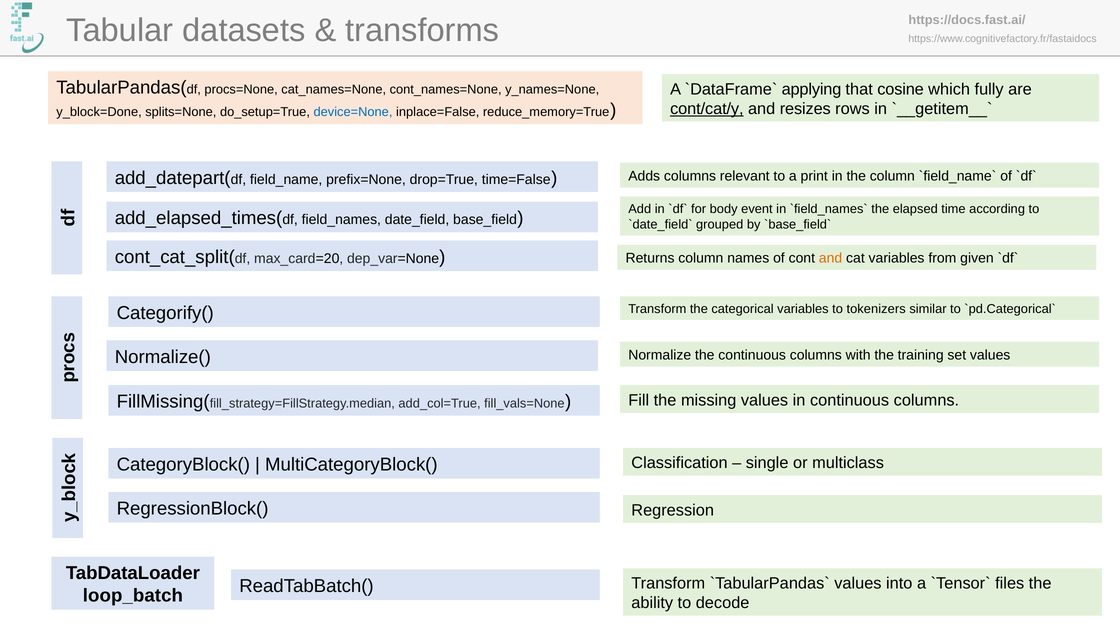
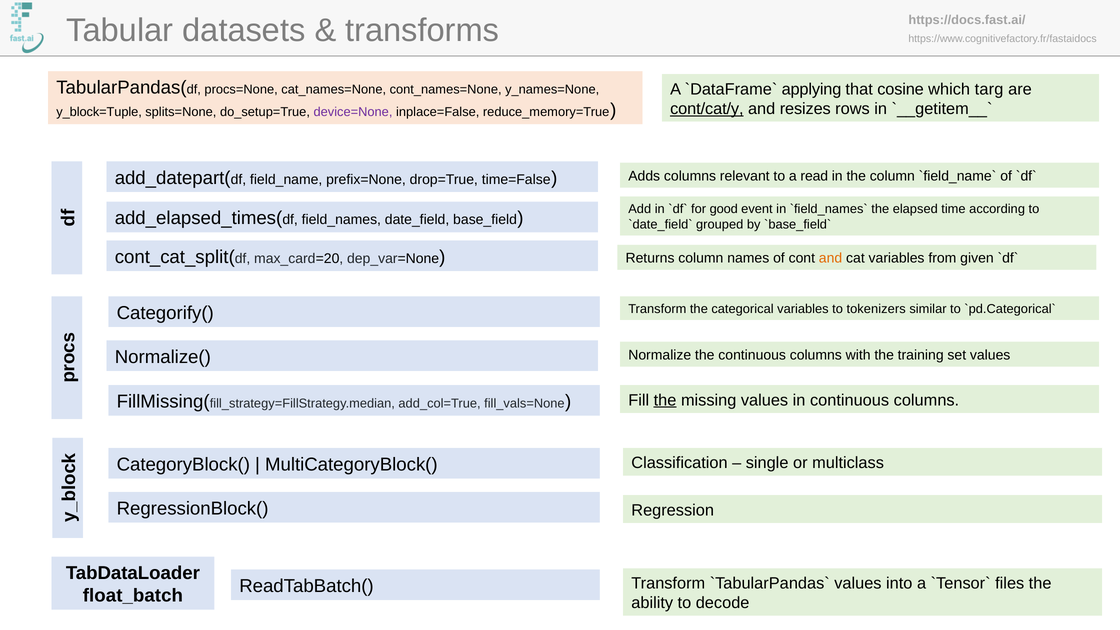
fully: fully -> targ (989, 89)
y_block=Done: y_block=Done -> y_block=Tuple (99, 112)
device=None colour: blue -> purple (353, 112)
print: print -> read (814, 176)
body: body -> good (724, 209)
the underline: none -> present (665, 400)
loop_batch: loop_batch -> float_batch (133, 596)
